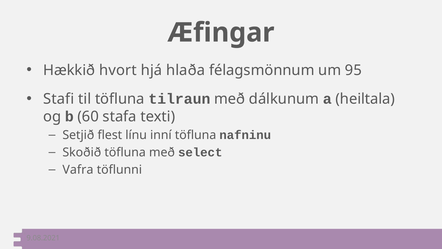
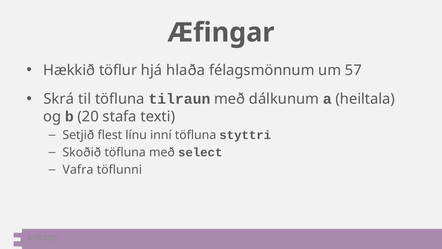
hvort: hvort -> töflur (118, 70)
95: 95 -> 57 (353, 70)
Stafi: Stafi -> Skrá (59, 99)
60: 60 -> 20 (88, 117)
nafninu: nafninu -> styttri (245, 135)
